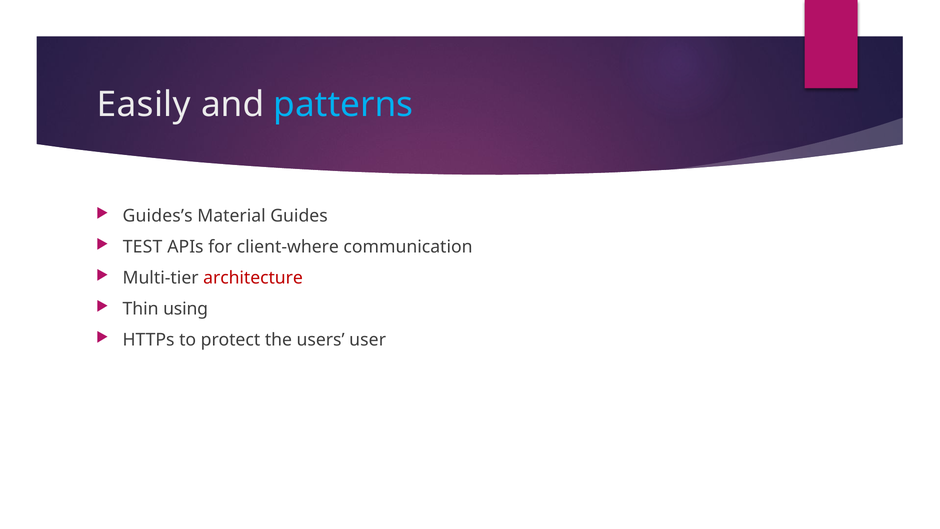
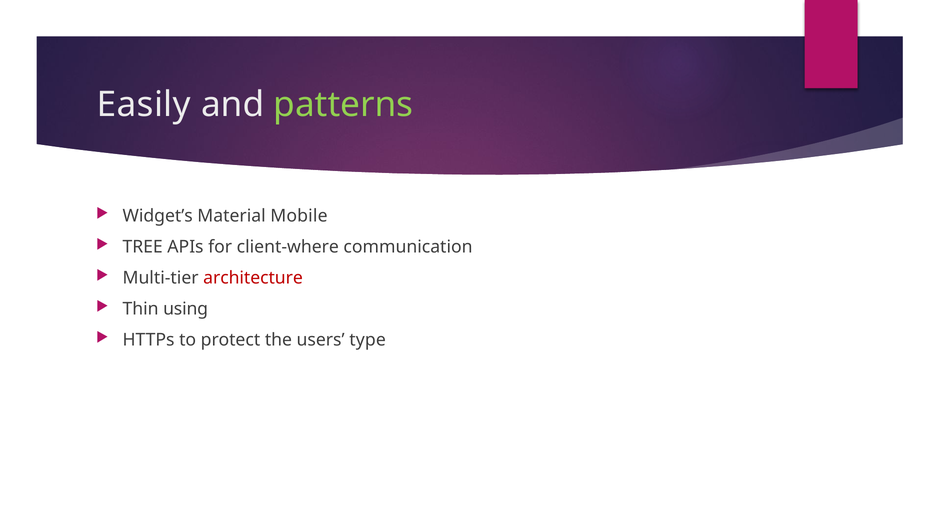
patterns colour: light blue -> light green (343, 105)
Guides’s: Guides’s -> Widget’s (158, 216)
Guides: Guides -> Mobile (299, 216)
TEST: TEST -> TREE (143, 247)
user: user -> type (368, 340)
